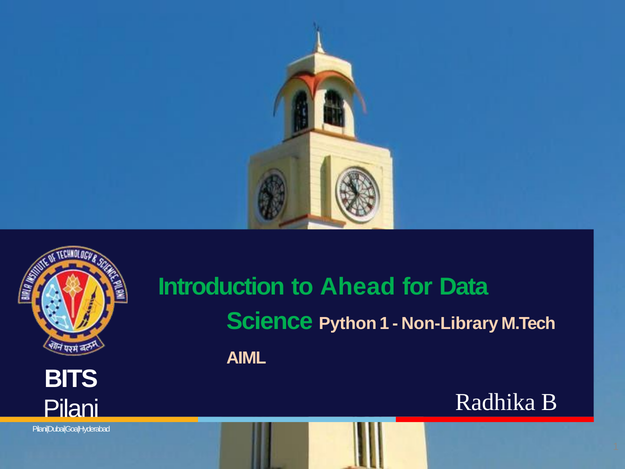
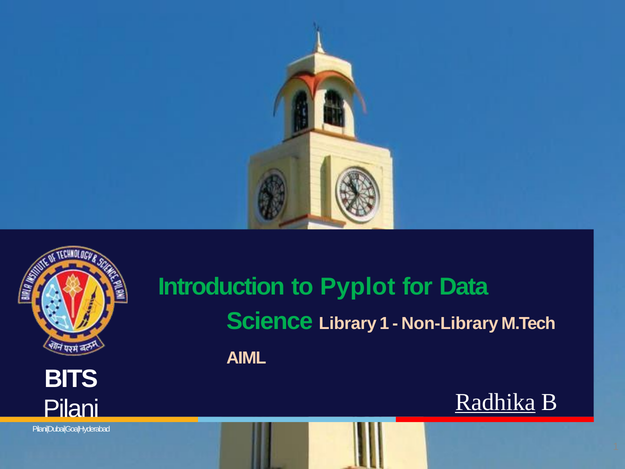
Ahead: Ahead -> Pyplot (358, 287)
Python: Python -> Library (348, 323)
Radhika underline: none -> present (495, 402)
